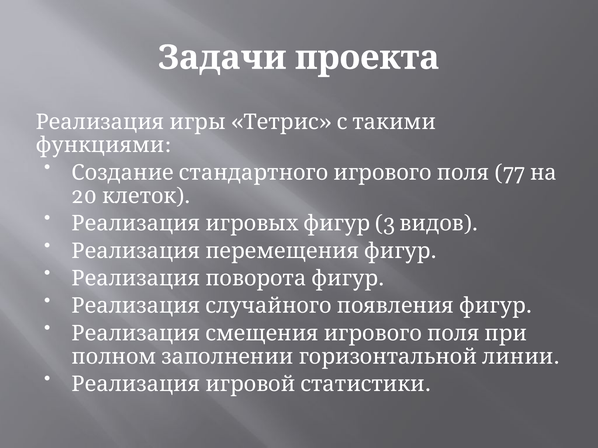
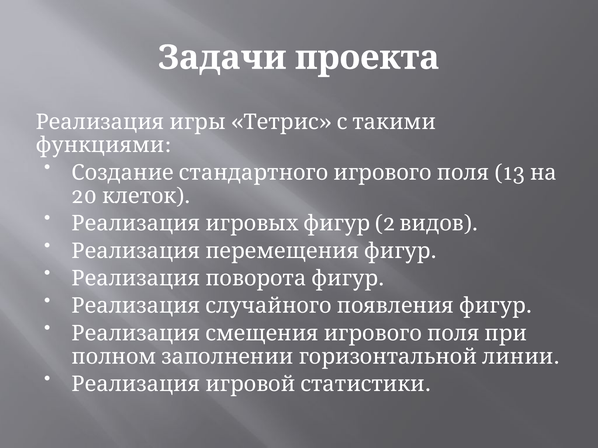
77: 77 -> 13 (510, 173)
3: 3 -> 2 (385, 224)
